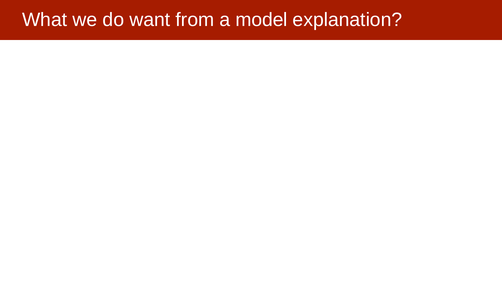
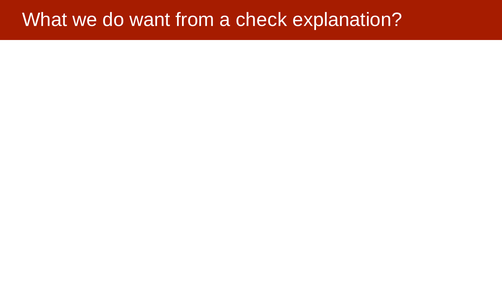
model: model -> check (261, 20)
